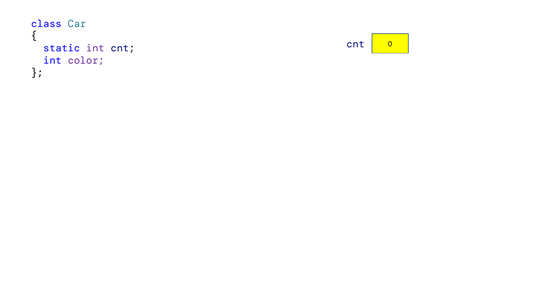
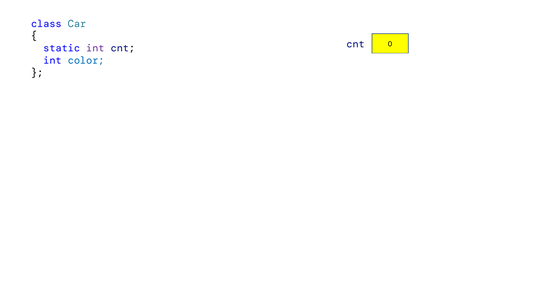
color colour: purple -> blue (86, 60)
